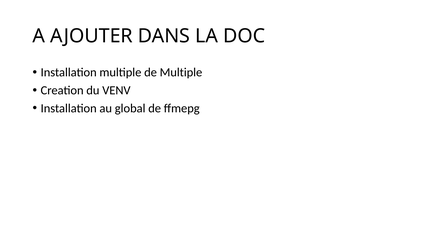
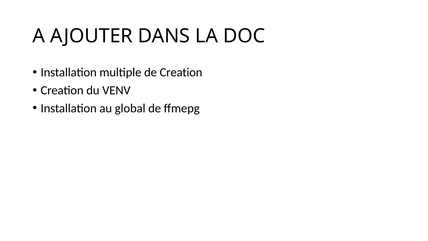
de Multiple: Multiple -> Creation (181, 72)
